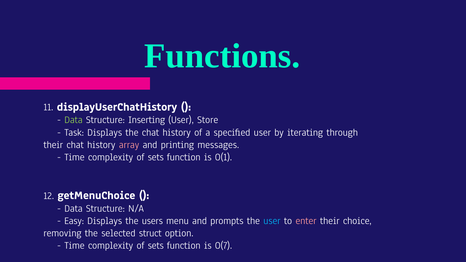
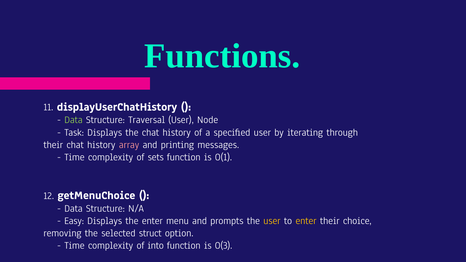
Inserting: Inserting -> Traversal (147, 120)
Store: Store -> Node (208, 120)
the users: users -> enter (152, 221)
user colour: light blue -> yellow (272, 221)
enter colour: pink -> yellow (306, 221)
sets: sets -> into (156, 246)
O(7: O(7 -> O(3 (224, 246)
